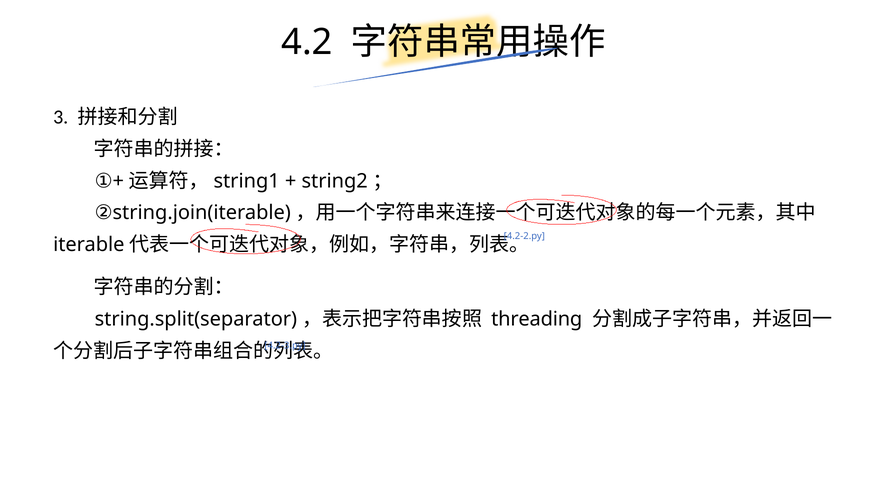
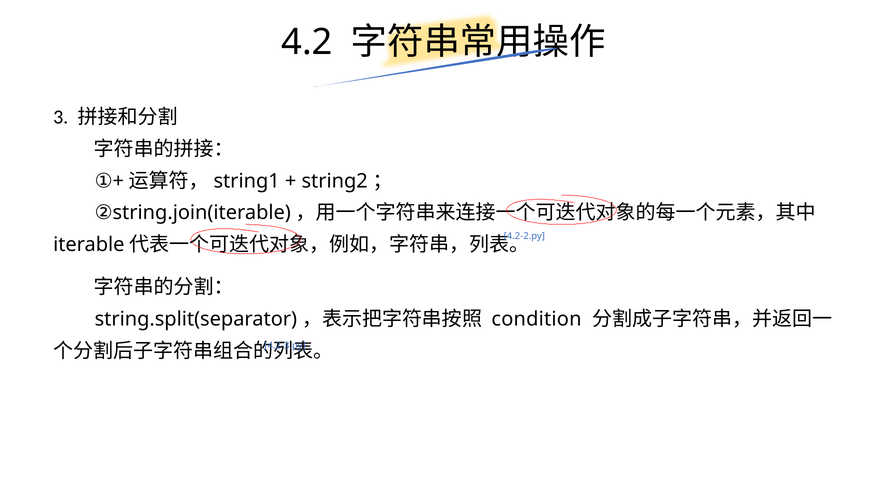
threading: threading -> condition (537, 319)
